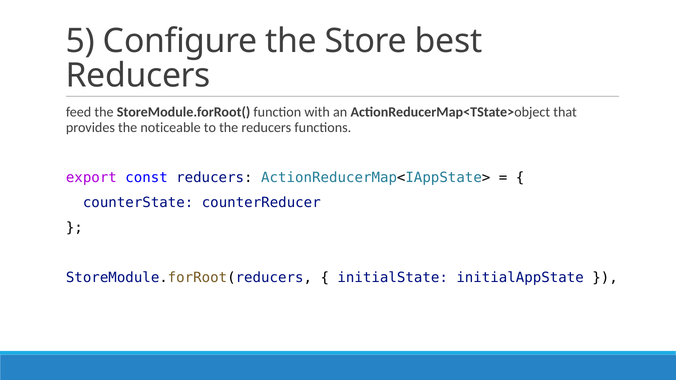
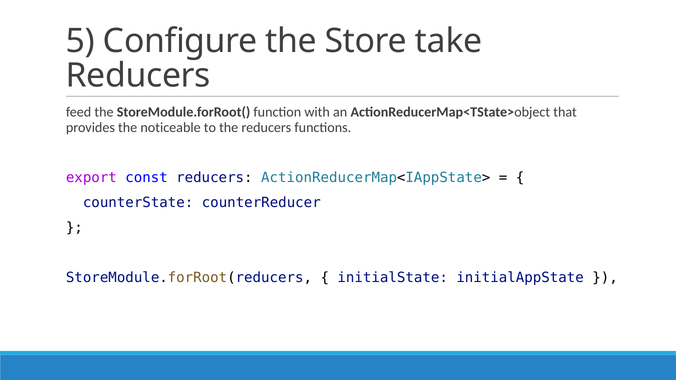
best: best -> take (449, 41)
